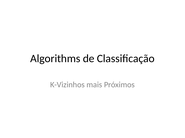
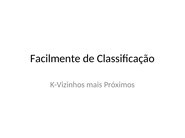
Algorithms: Algorithms -> Facilmente (55, 59)
